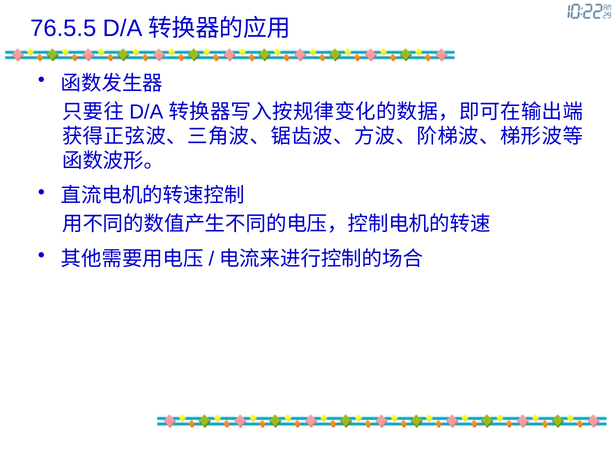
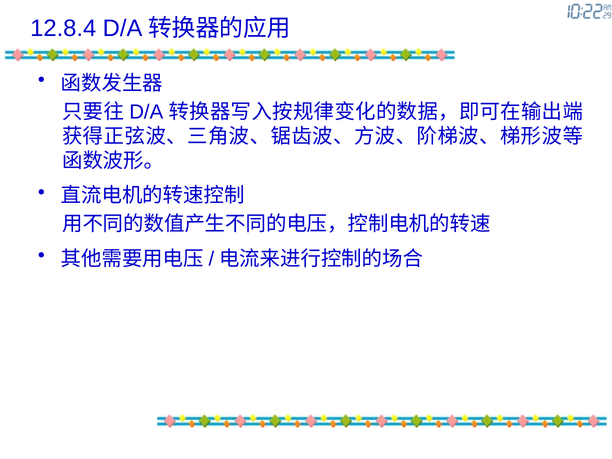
76.5.5: 76.5.5 -> 12.8.4 (63, 29)
